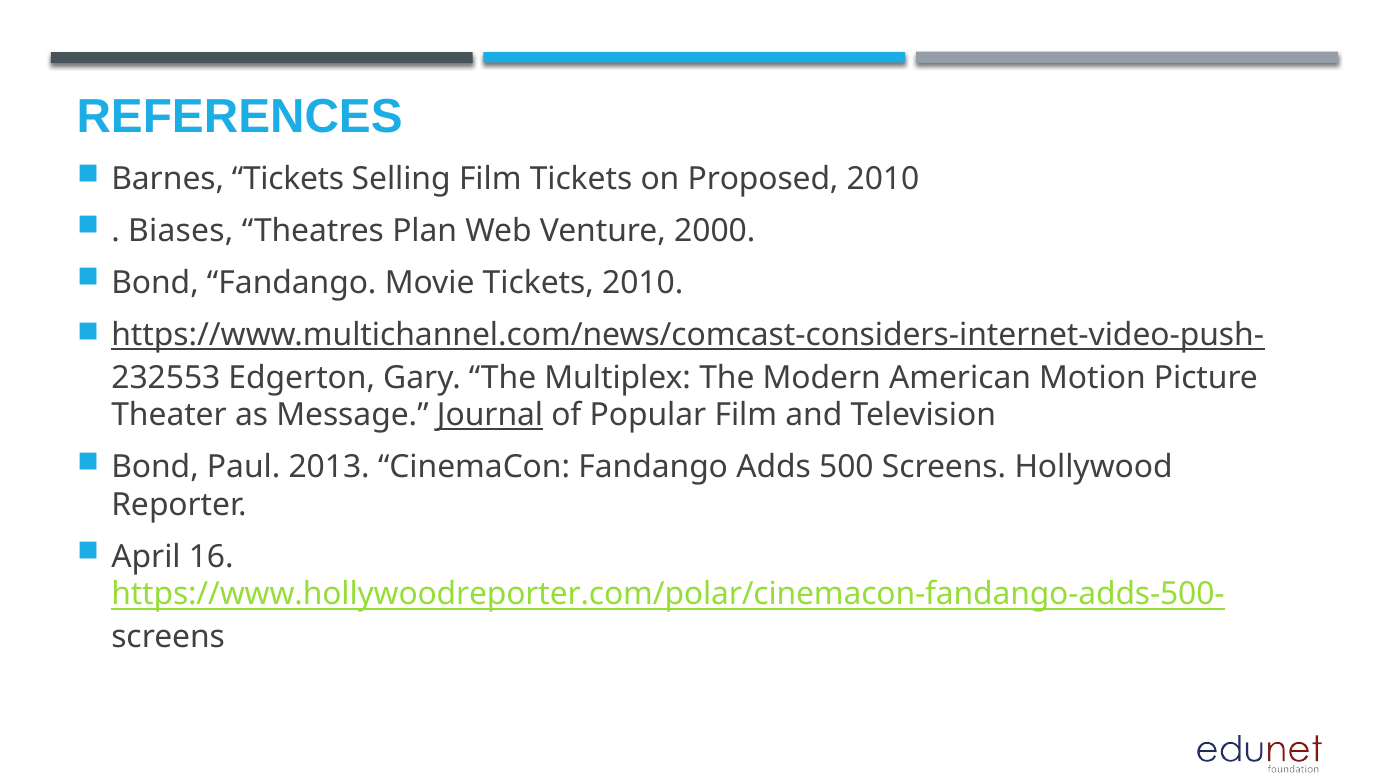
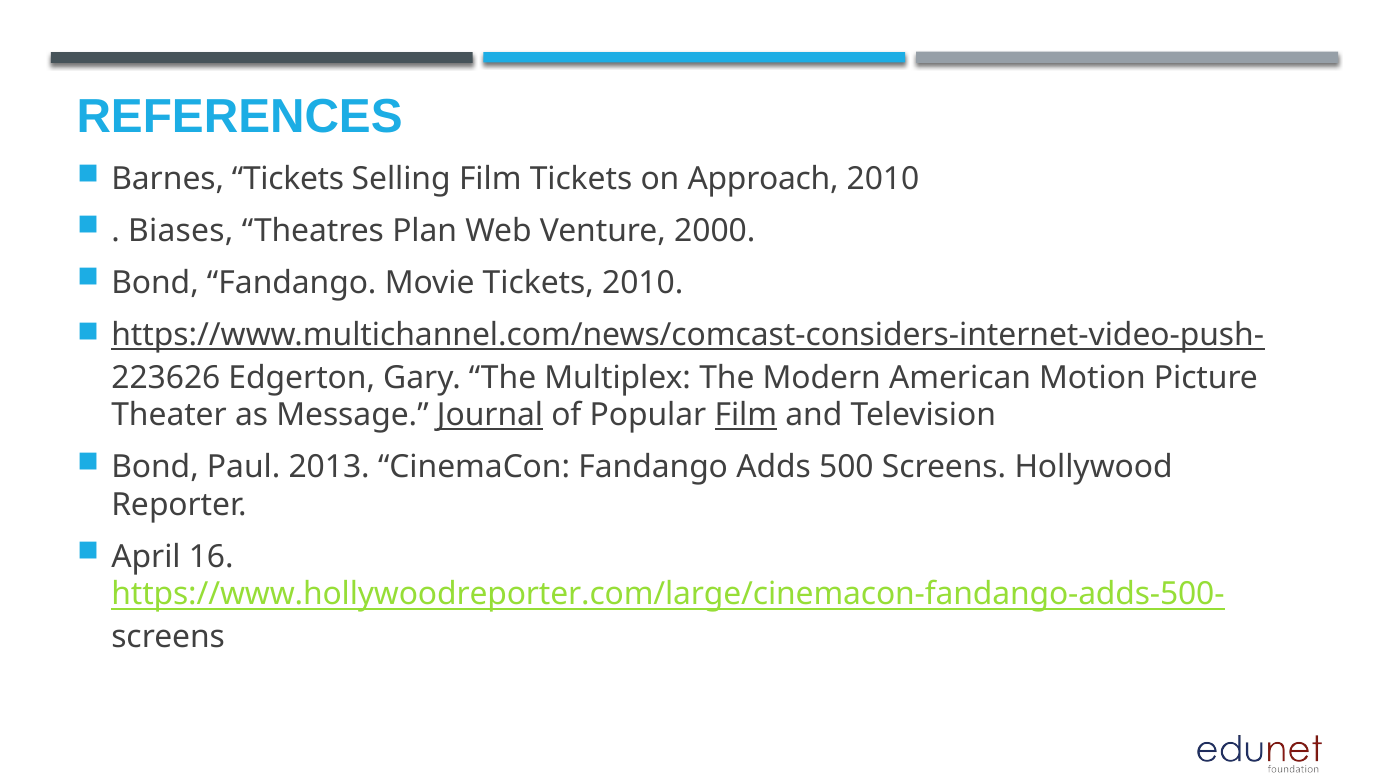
Proposed: Proposed -> Approach (763, 179)
232553: 232553 -> 223626 (166, 378)
Film underline: none -> present (746, 416)
https://www.hollywoodreporter.com/polar/cinemacon-fandango-adds-500-: https://www.hollywoodreporter.com/polar/cinemacon-fandango-adds-500- -> https://www.hollywoodreporter.com/large/cinemacon-fandango-adds-500- (668, 595)
